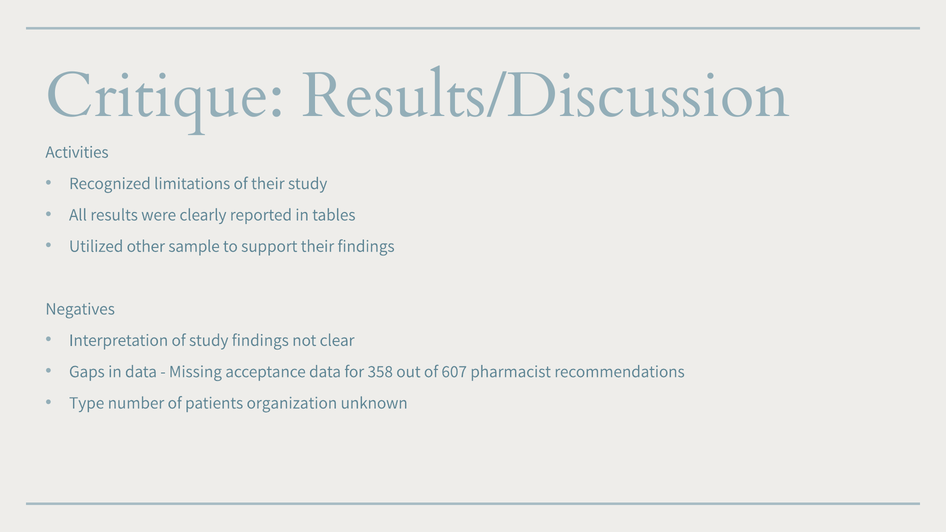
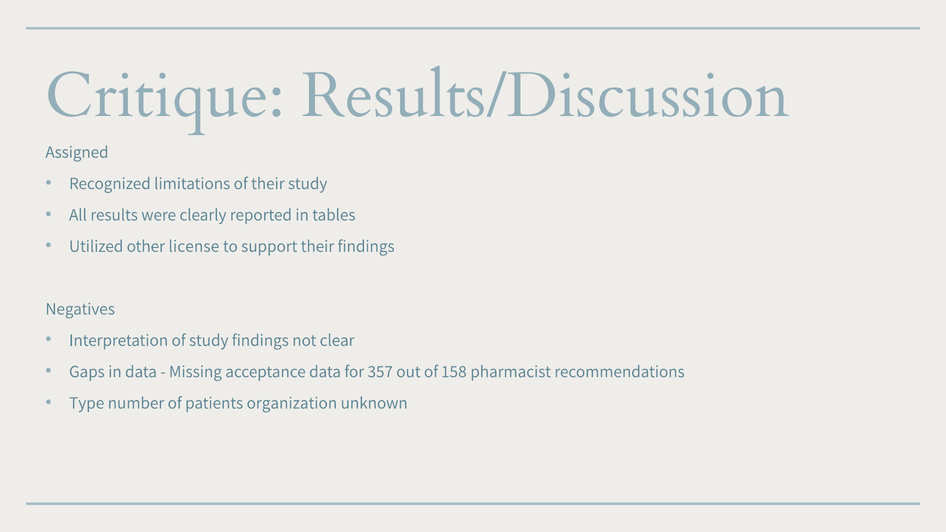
Activities: Activities -> Assigned (77, 152)
sample: sample -> license (194, 246)
358: 358 -> 357 (380, 372)
607: 607 -> 158 (454, 372)
